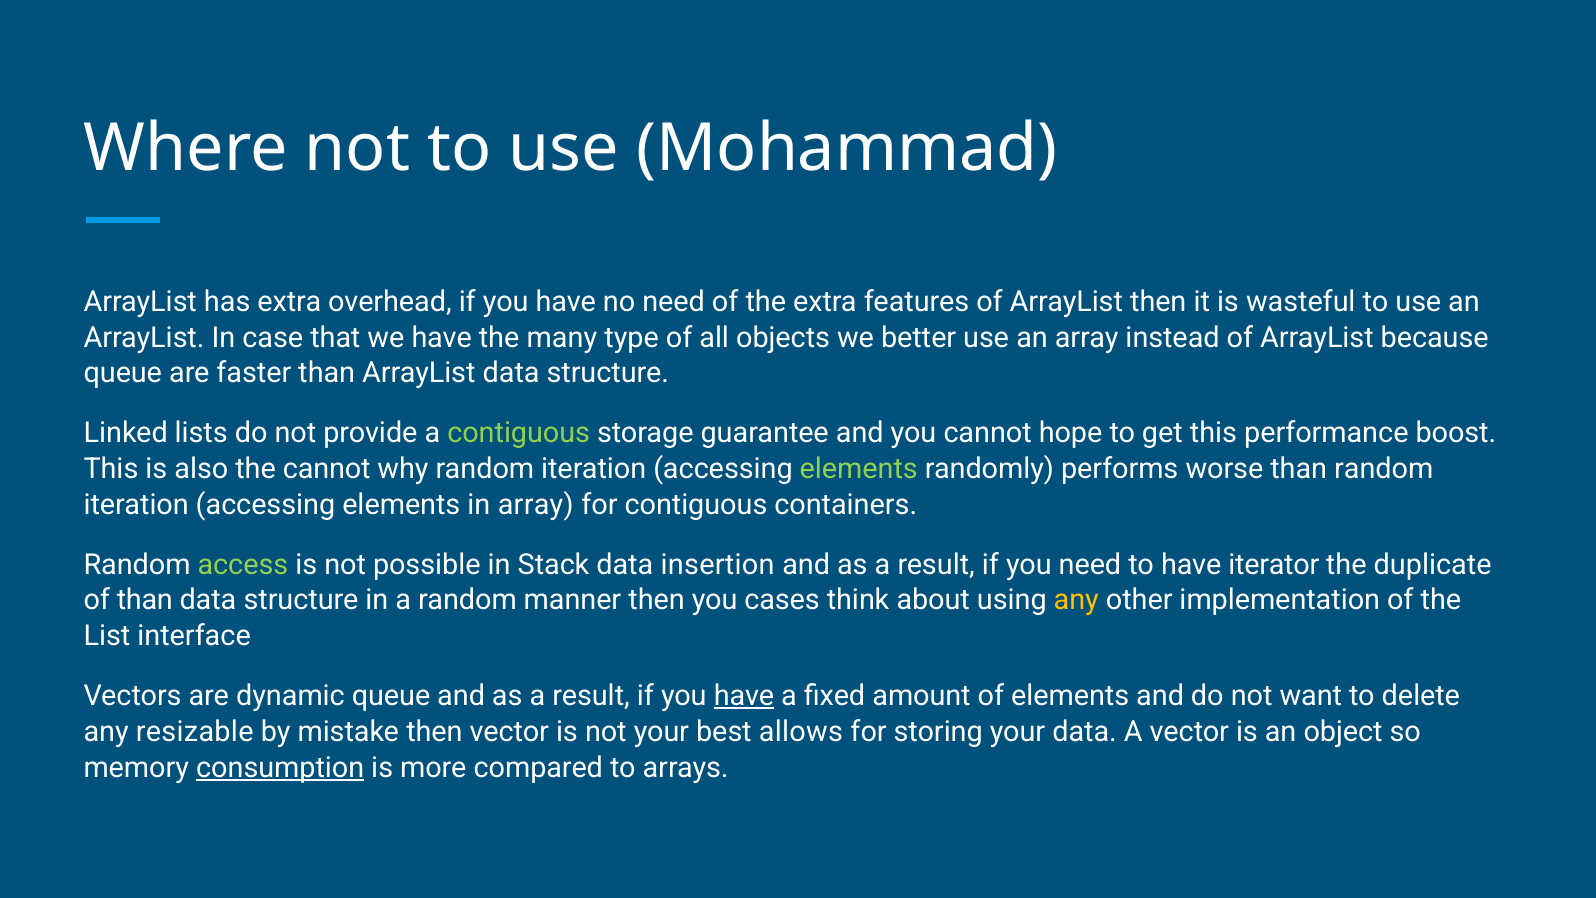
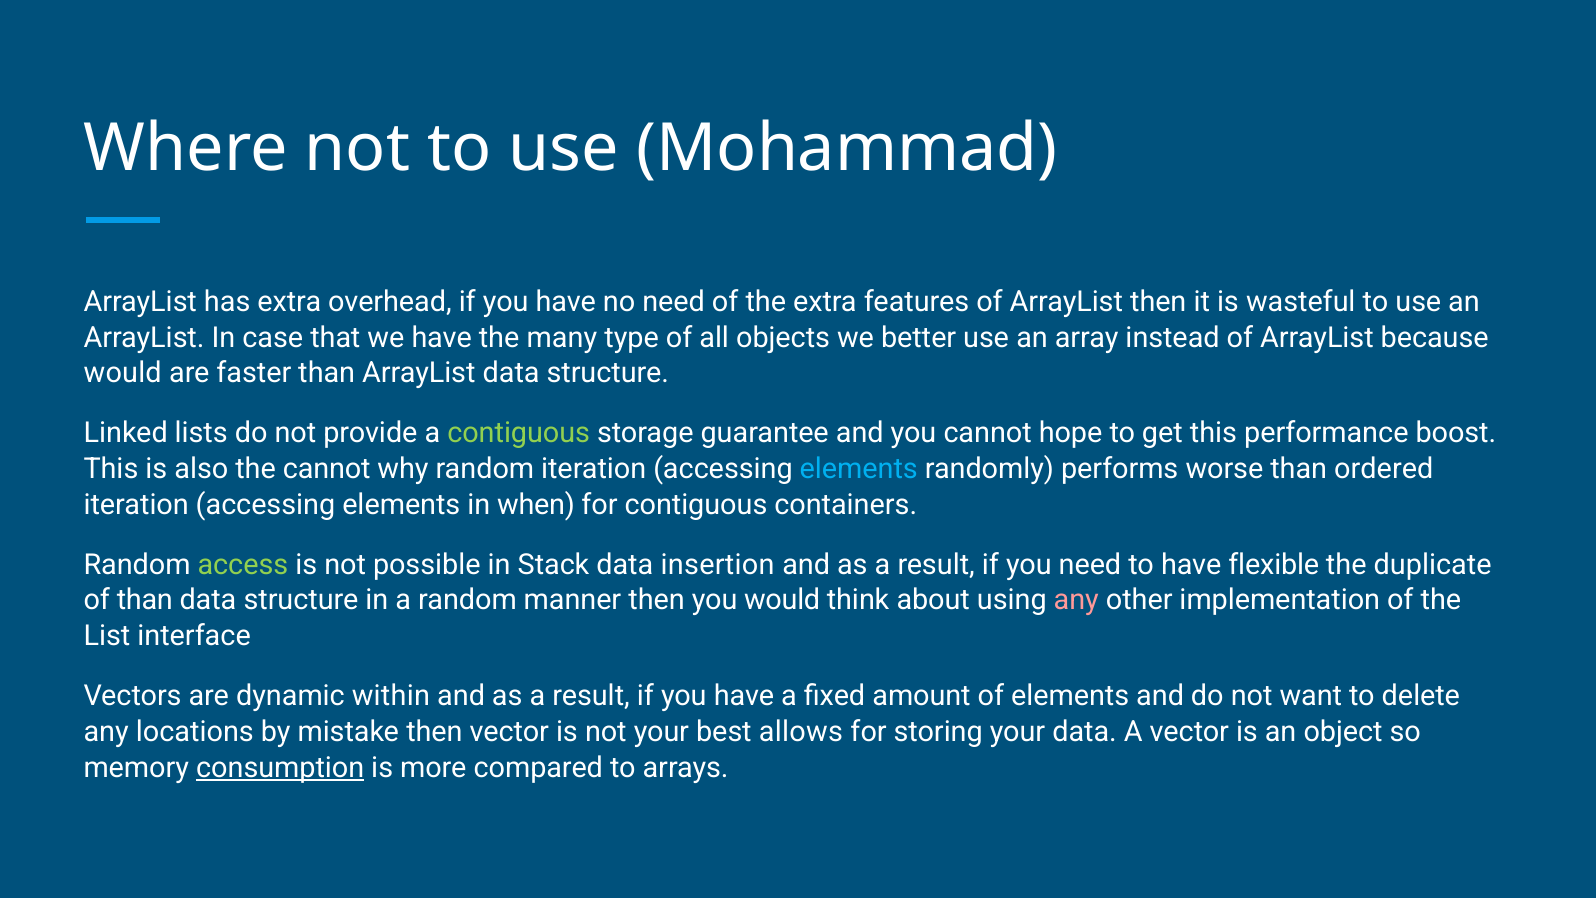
queue: queue -> would (123, 373)
elements colour: light green -> light blue (859, 469)
than random: random -> ordered (1384, 469)
in array: array -> when (536, 505)
iterator: iterator -> flexible (1274, 564)
you cases: cases -> would (782, 600)
any colour: yellow -> pink (1076, 600)
dynamic queue: queue -> within (391, 696)
have underline: present -> none (744, 696)
resizable: resizable -> locations (195, 731)
